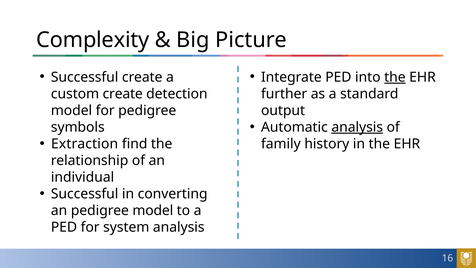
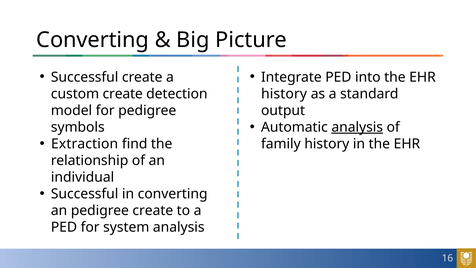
Complexity: Complexity -> Converting (93, 40)
the underline: present -> none (395, 77)
further: further -> history (284, 94)
pedigree model: model -> create (153, 210)
